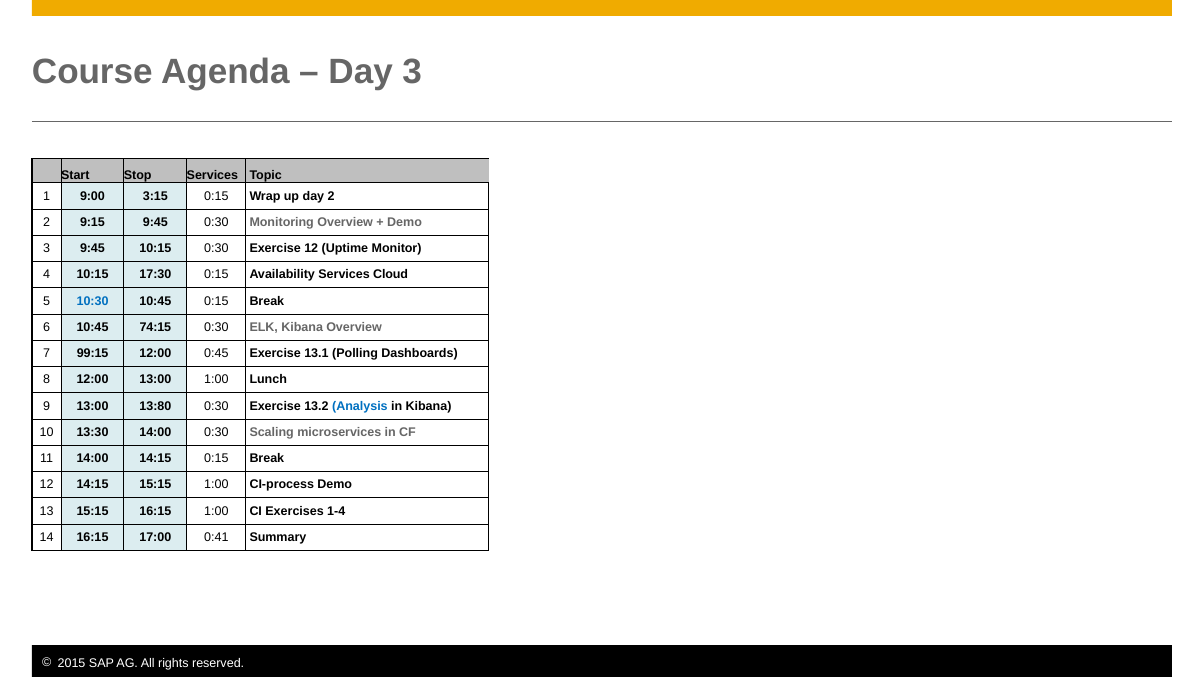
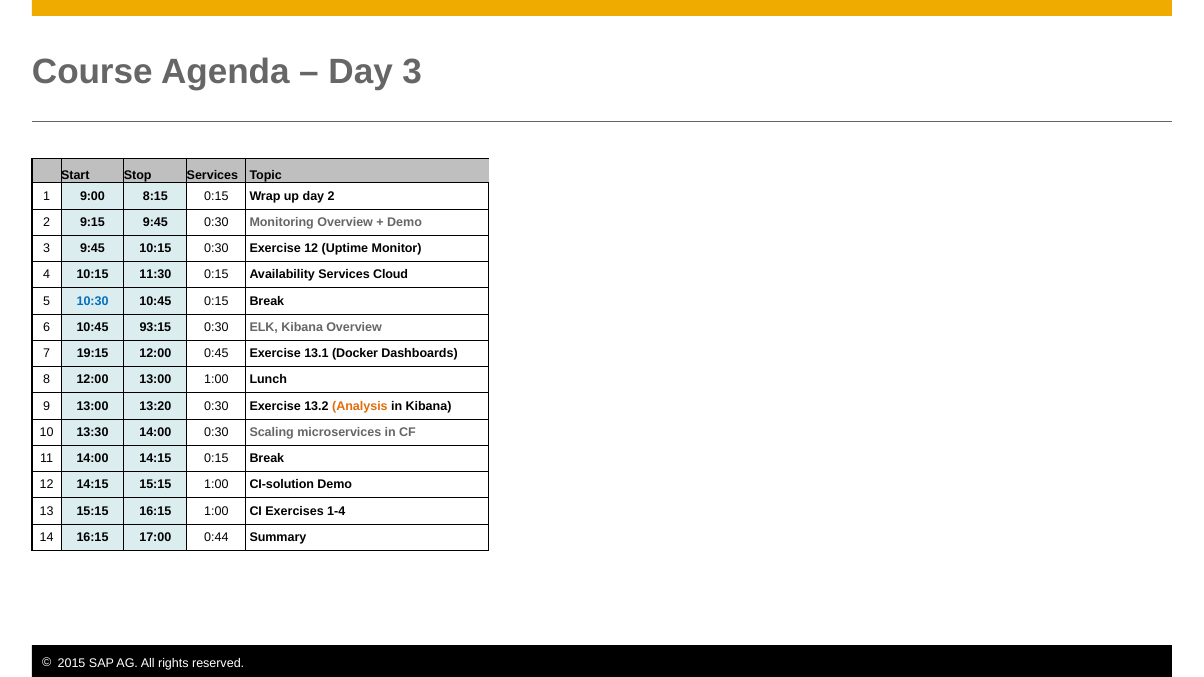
3:15: 3:15 -> 8:15 (155, 196)
17:30: 17:30 -> 11:30 (155, 275)
74:15: 74:15 -> 93:15 (155, 327)
99:15: 99:15 -> 19:15 (93, 354)
Polling: Polling -> Docker (355, 354)
13:80: 13:80 -> 13:20 (155, 406)
Analysis colour: blue -> orange (360, 406)
CI-process: CI-process -> CI-solution (282, 485)
0:41: 0:41 -> 0:44 (216, 537)
